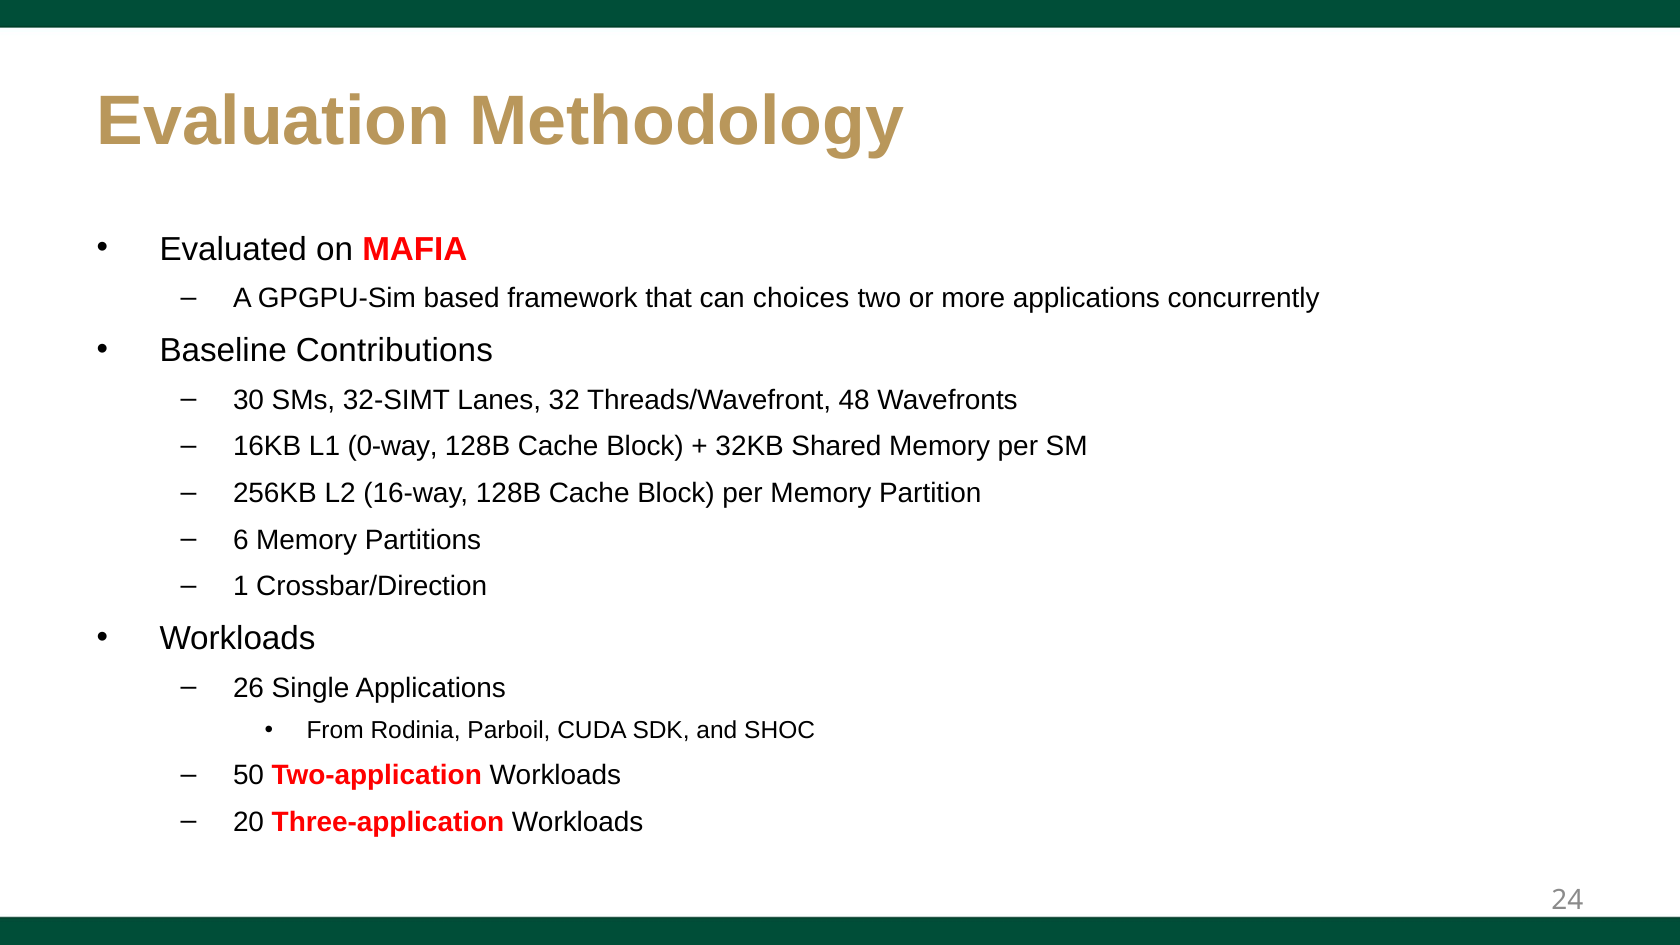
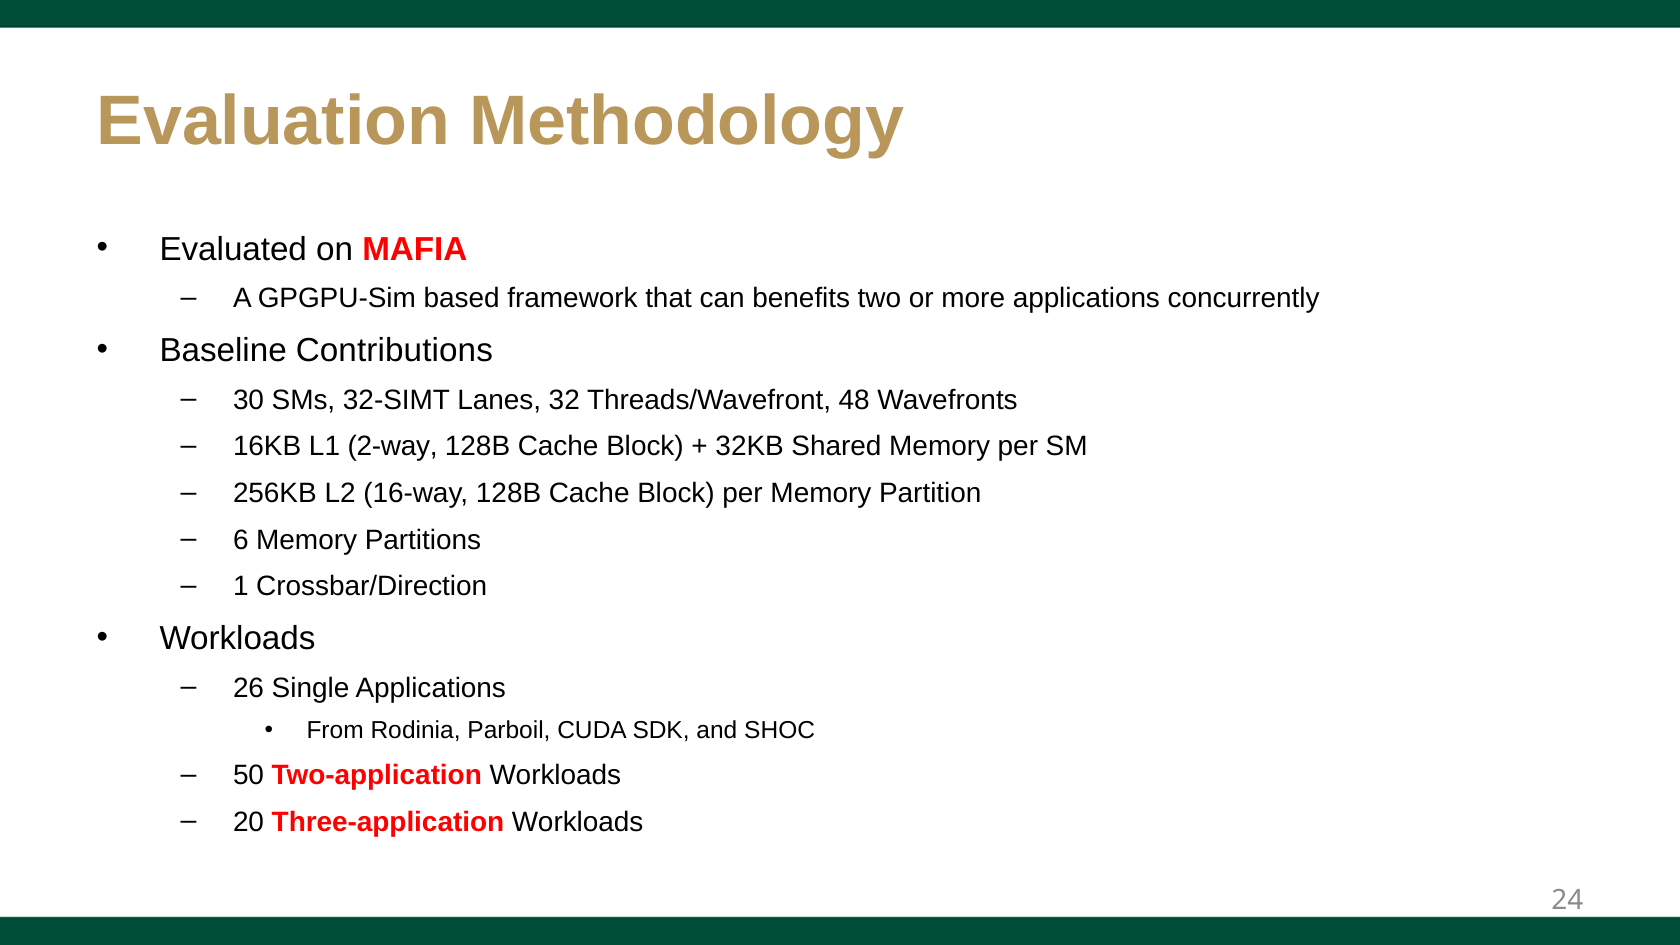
choices: choices -> benefits (801, 298)
0-way: 0-way -> 2-way (393, 447)
